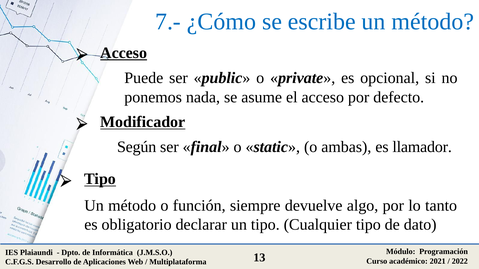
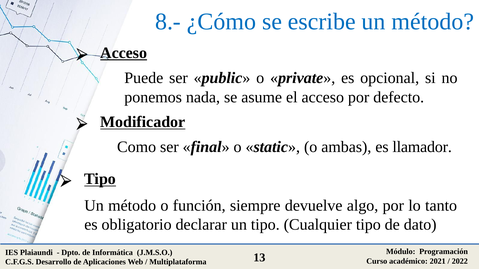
7.-: 7.- -> 8.- (168, 22)
Según: Según -> Como (137, 147)
